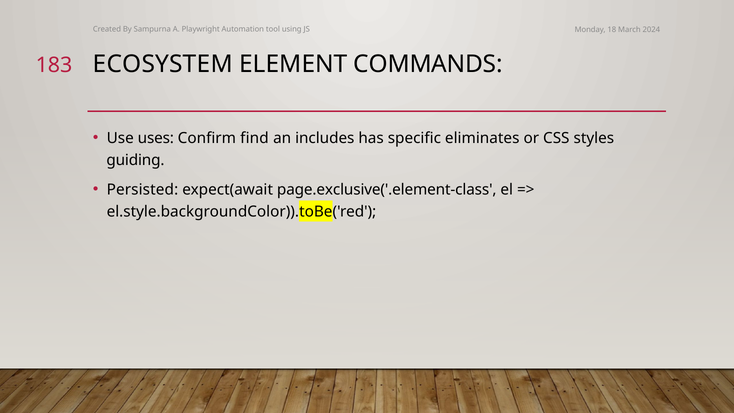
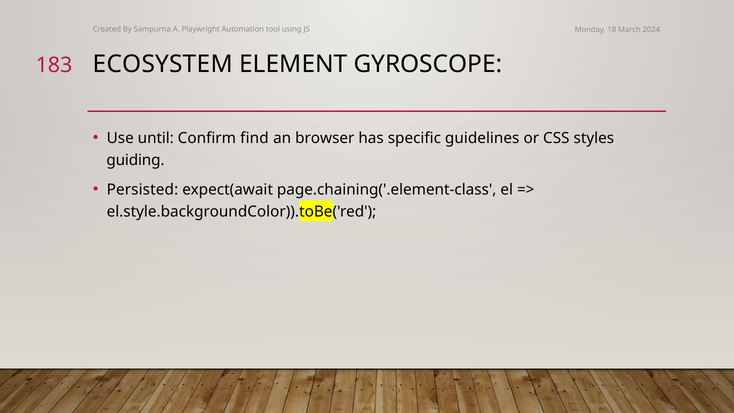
COMMANDS: COMMANDS -> GYROSCOPE (428, 64)
uses: uses -> until (156, 138)
includes: includes -> browser (325, 138)
eliminates: eliminates -> guidelines (482, 138)
page.exclusive('.element-class: page.exclusive('.element-class -> page.chaining('.element-class (387, 190)
